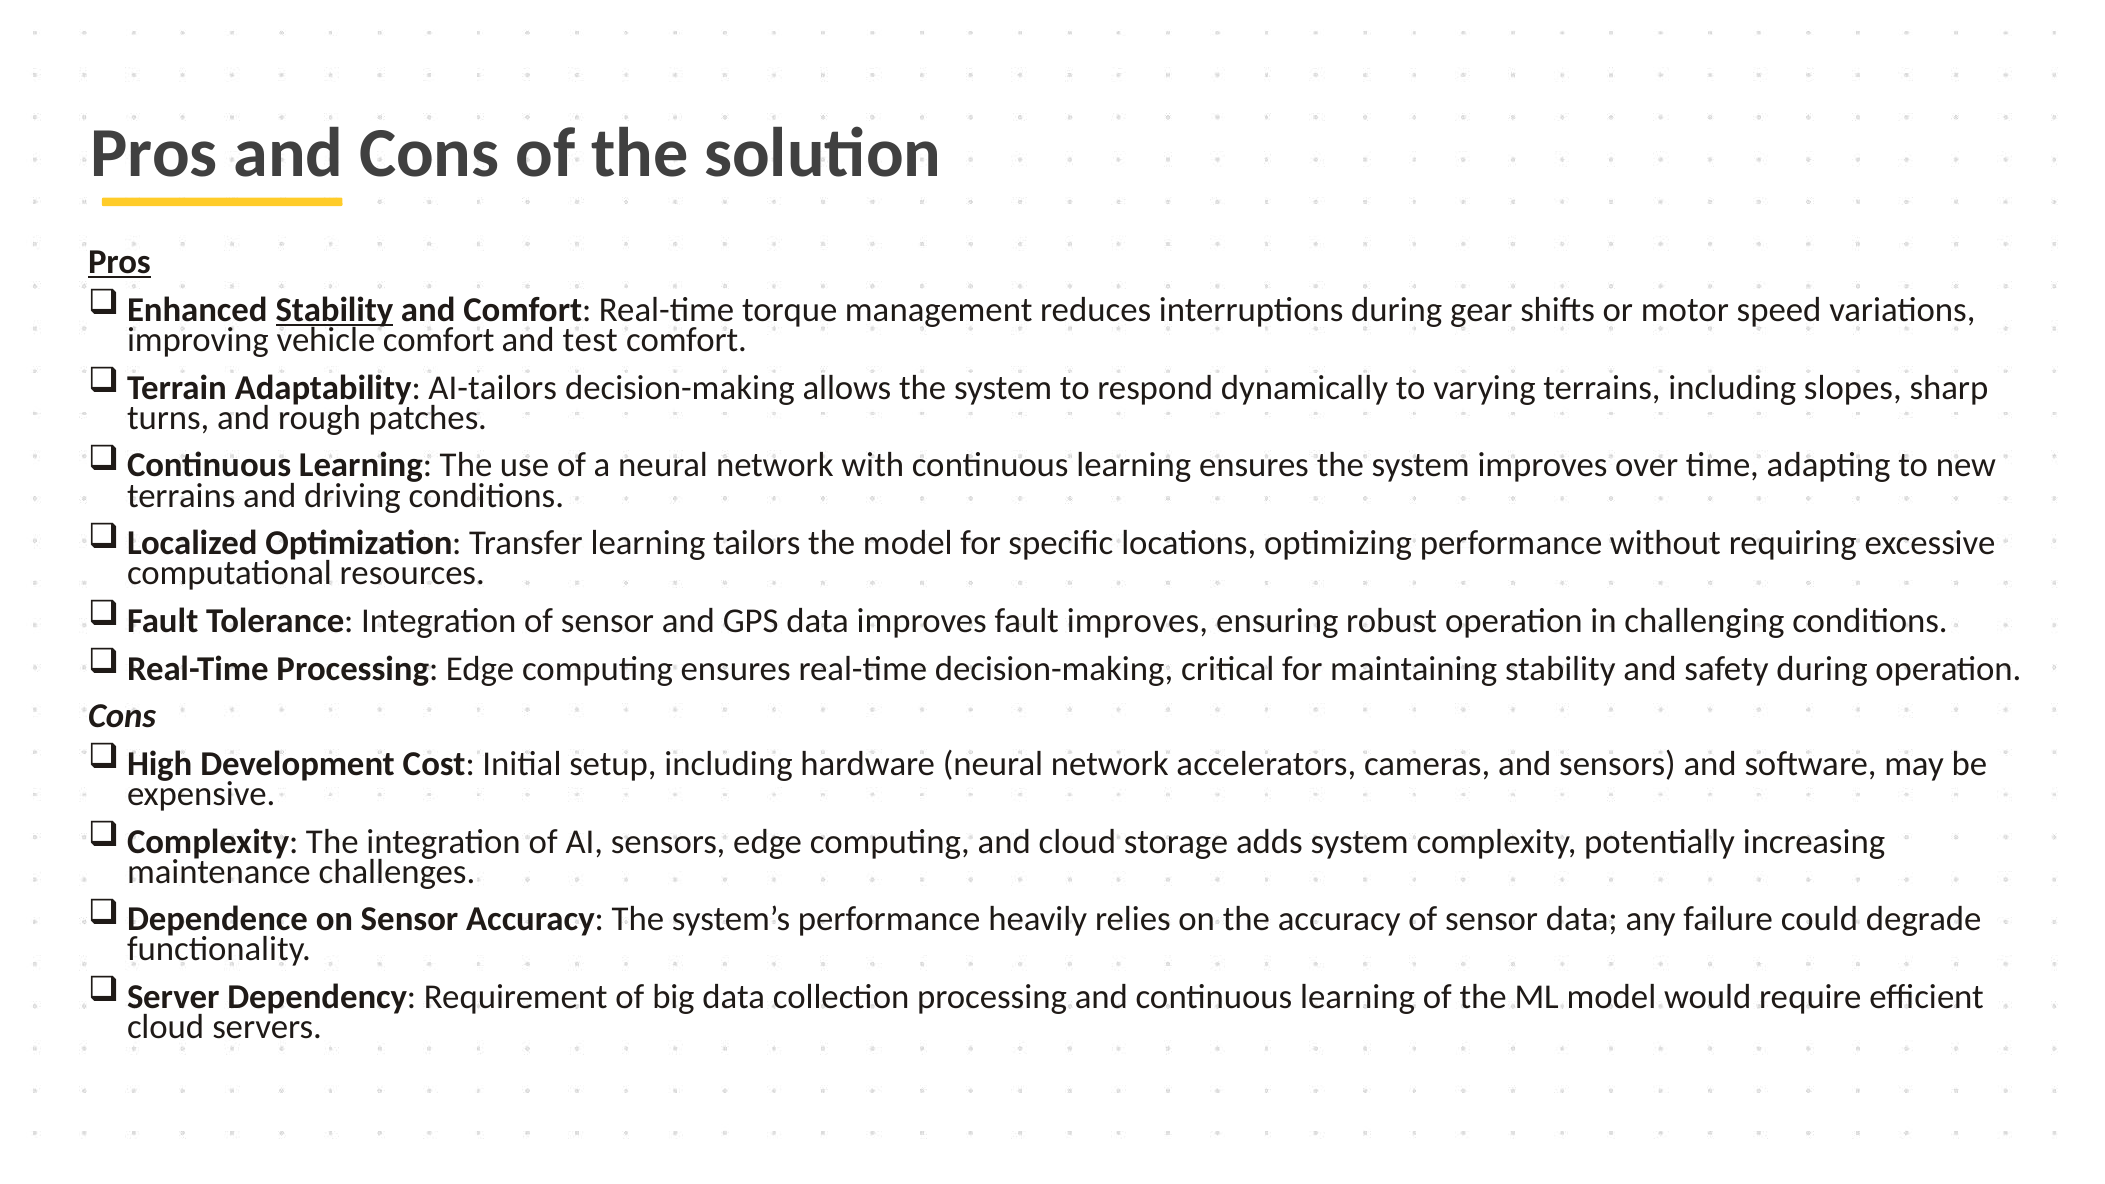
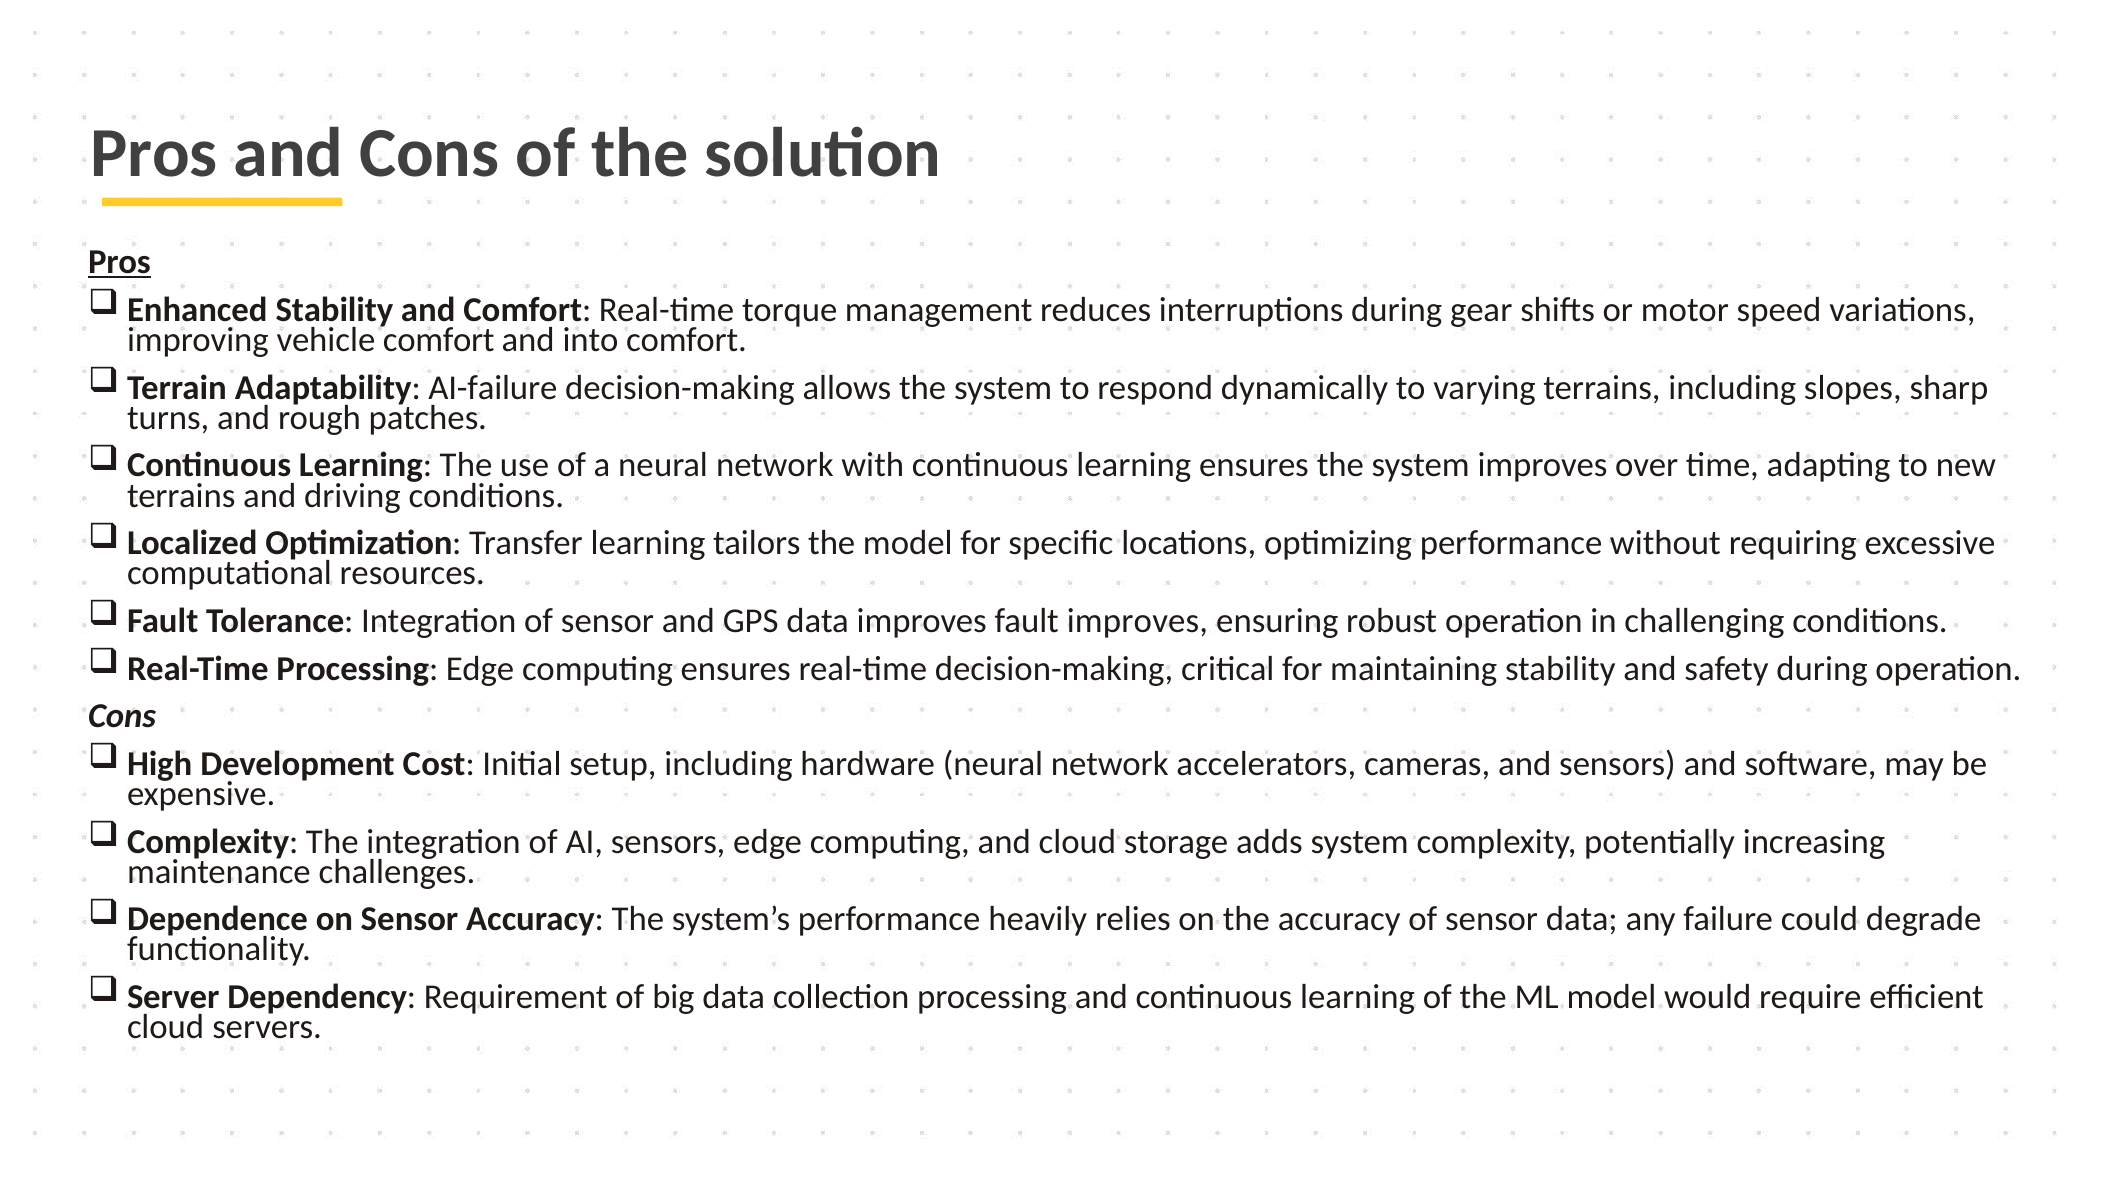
Stability underline: present -> none (334, 310)
test: test -> into (591, 340)
AI-tailors: AI-tailors -> AI-failure (493, 388)
